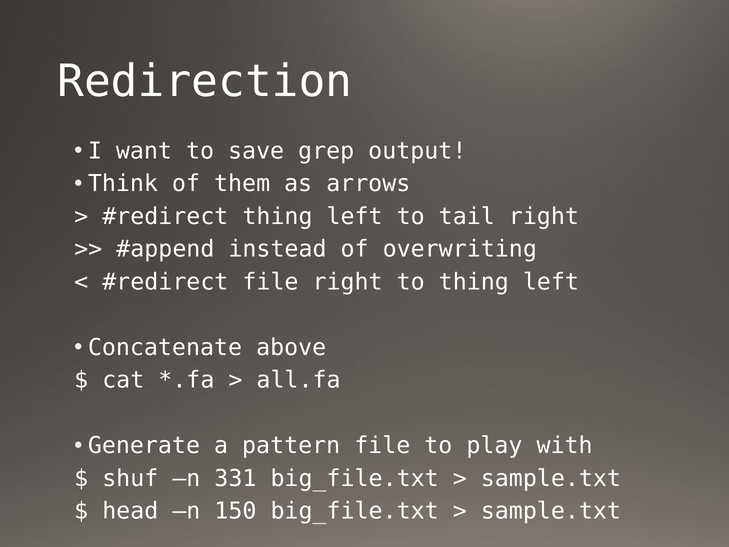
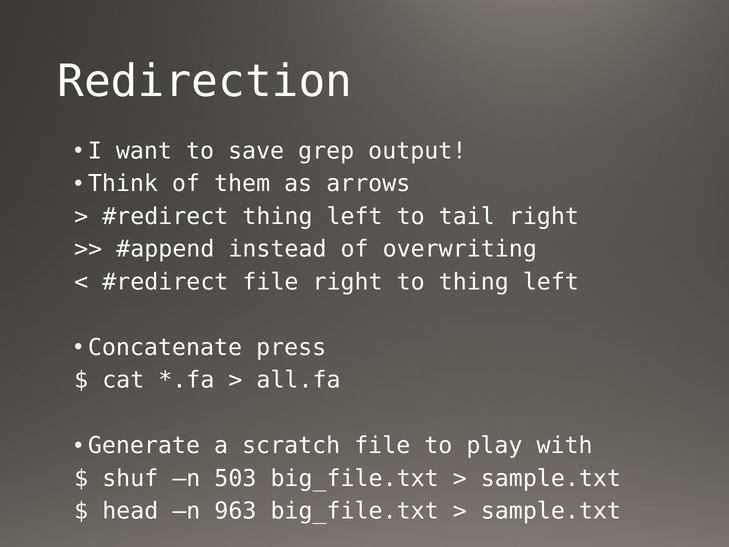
above: above -> press (291, 347)
pattern: pattern -> scratch (291, 446)
331: 331 -> 503 (235, 478)
150: 150 -> 963 (235, 511)
